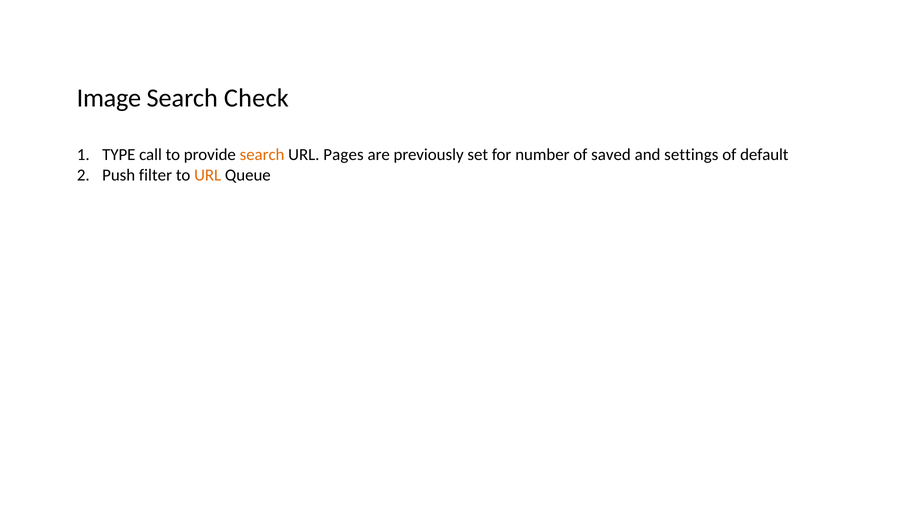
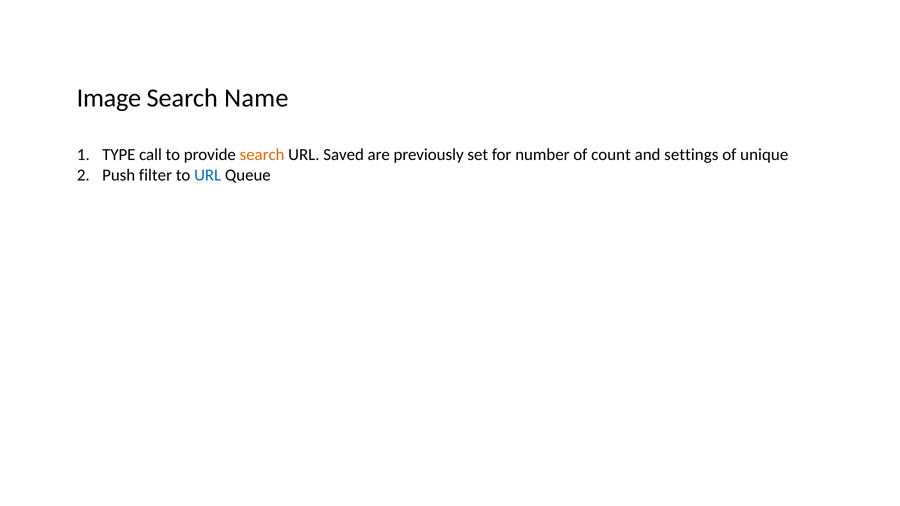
Check: Check -> Name (256, 98)
Pages: Pages -> Saved (344, 155)
saved: saved -> count (611, 155)
default: default -> unique (764, 155)
URL colour: orange -> blue (208, 175)
